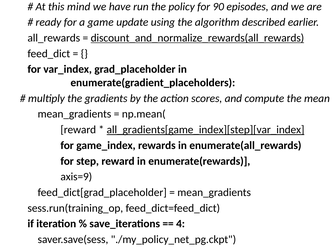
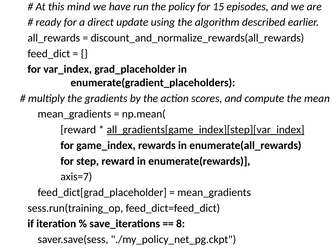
90: 90 -> 15 (218, 7)
game: game -> direct (101, 22)
discount_and_normalize_rewards(all_rewards underline: present -> none (197, 38)
axis=9: axis=9 -> axis=7 (76, 177)
4: 4 -> 8 (181, 224)
